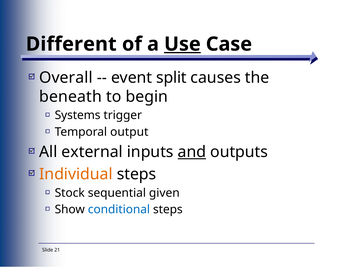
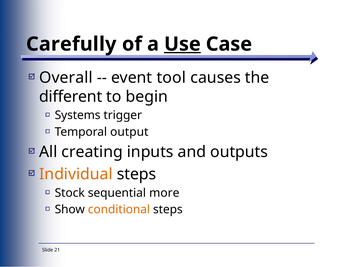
Different: Different -> Carefully (71, 44)
split: split -> tool (171, 78)
beneath: beneath -> different (71, 97)
external: external -> creating (92, 152)
and underline: present -> none (192, 152)
given: given -> more (164, 193)
conditional colour: blue -> orange (119, 209)
